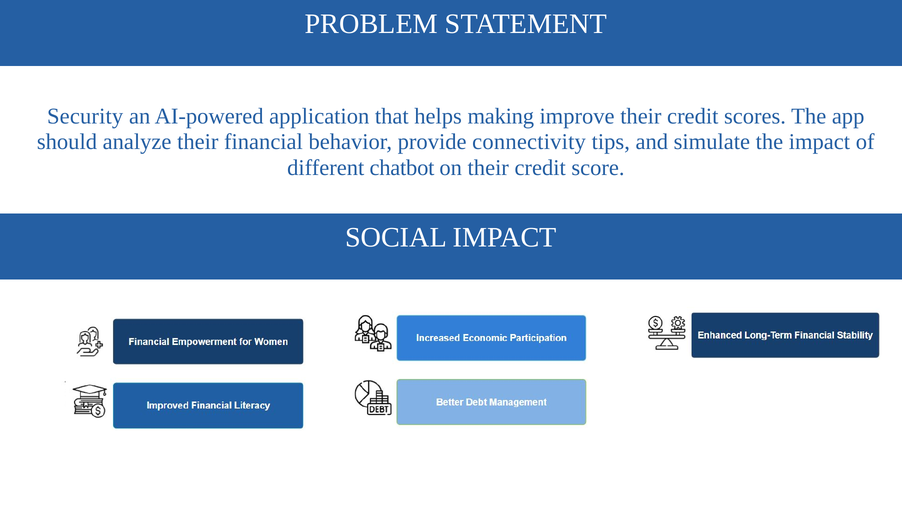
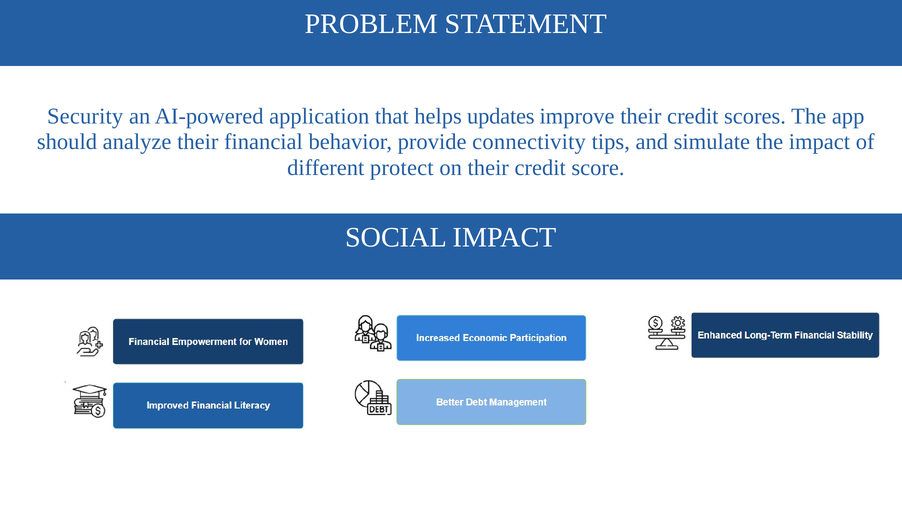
making: making -> updates (501, 116)
chatbot: chatbot -> protect (402, 168)
